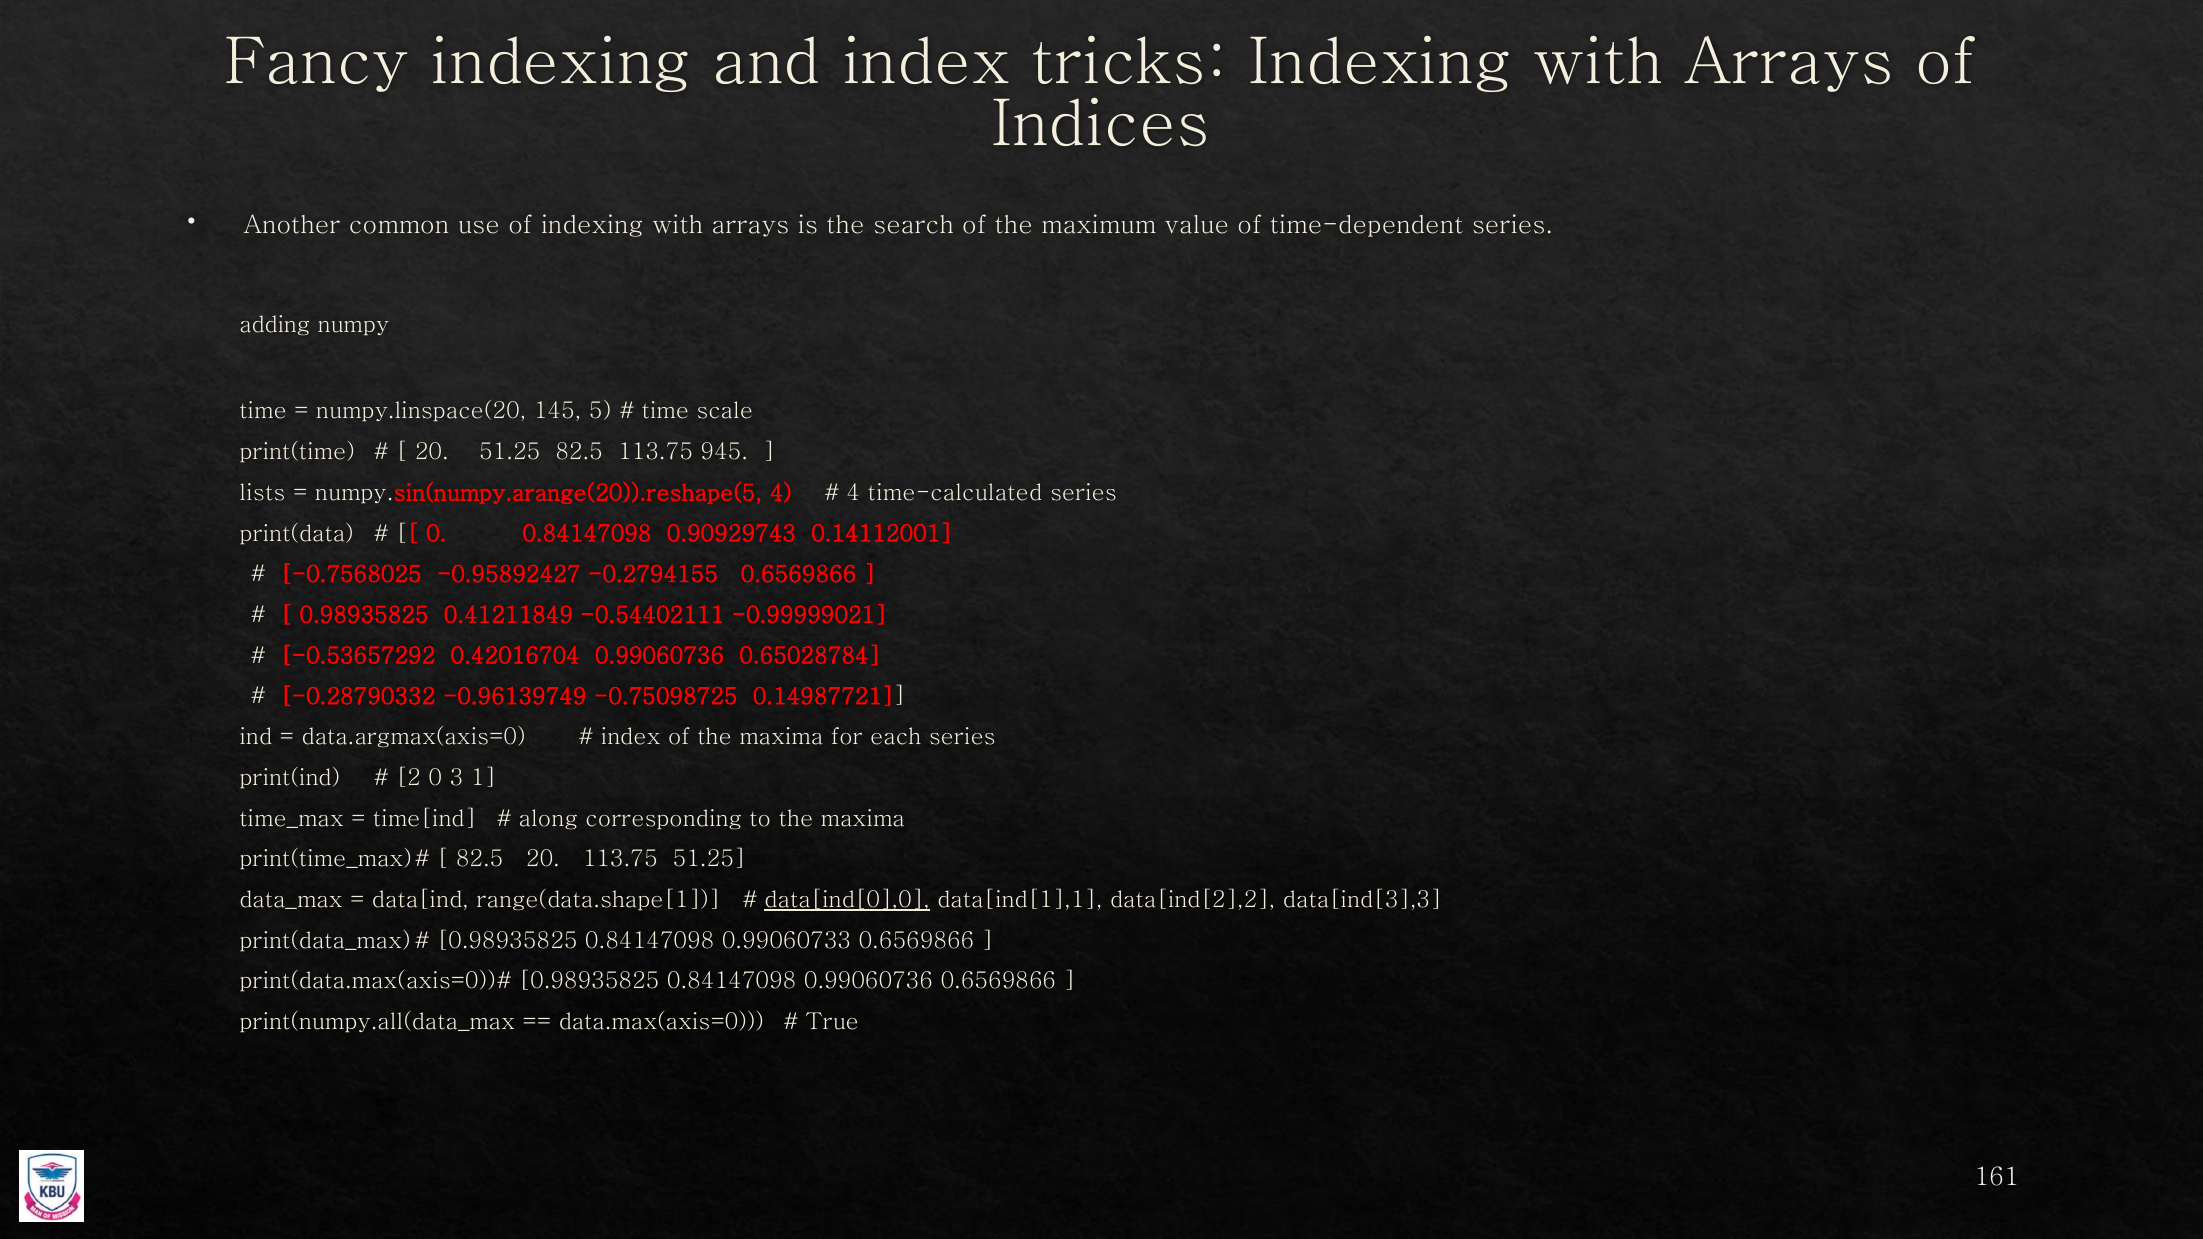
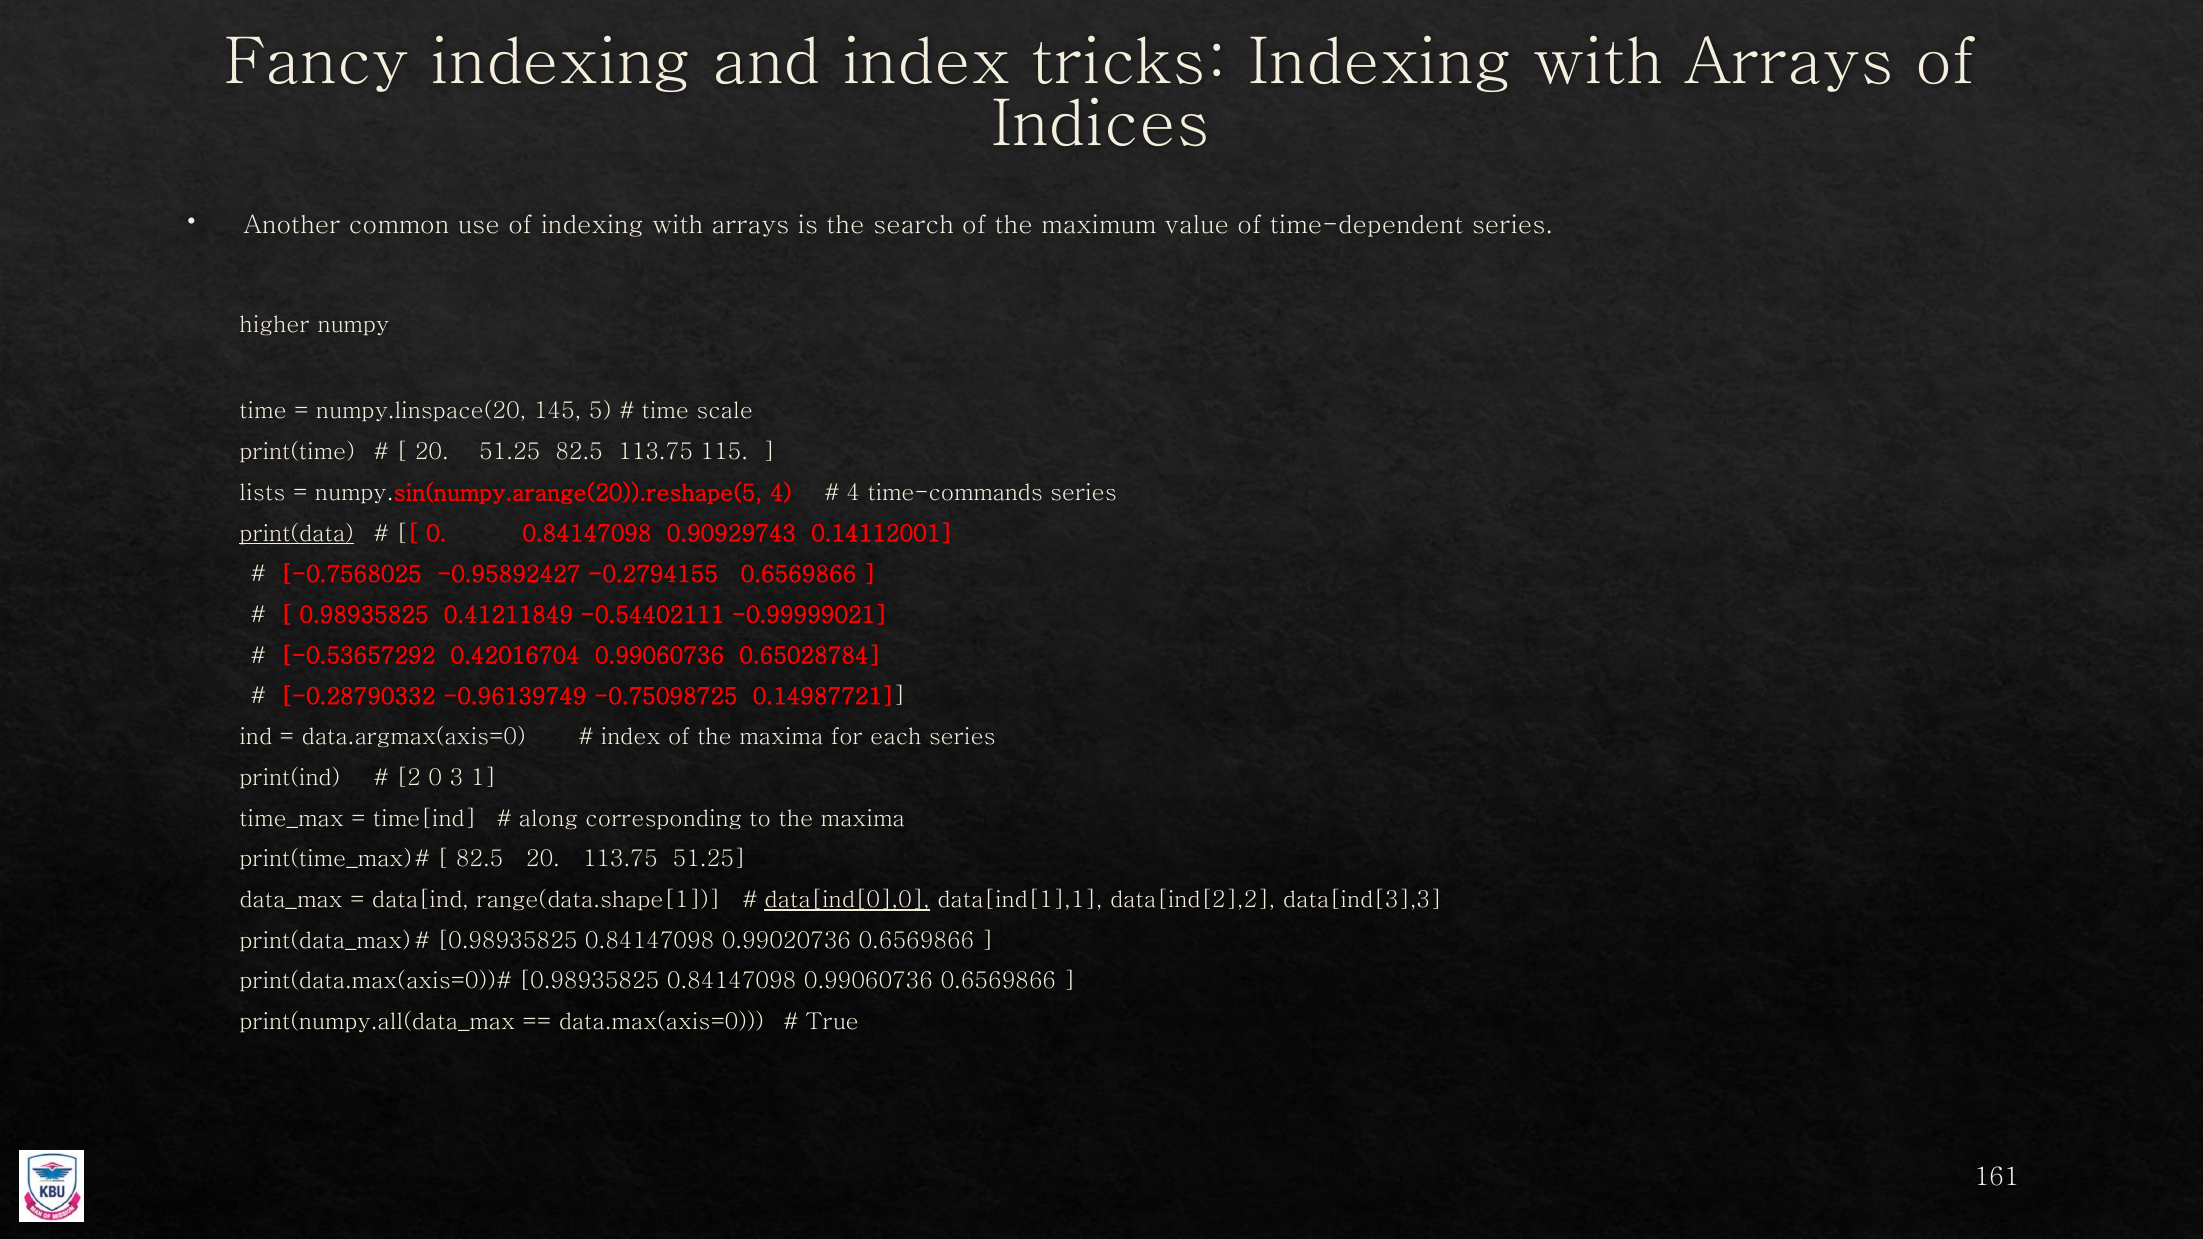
adding: adding -> higher (275, 324)
945: 945 -> 115 (724, 452)
time-calculated: time-calculated -> time-commands (955, 493)
print(data underline: none -> present (297, 534)
0.99060733: 0.99060733 -> 0.99020736 (786, 941)
